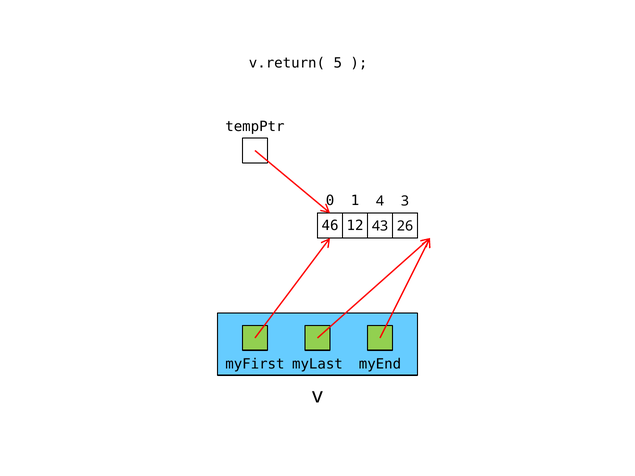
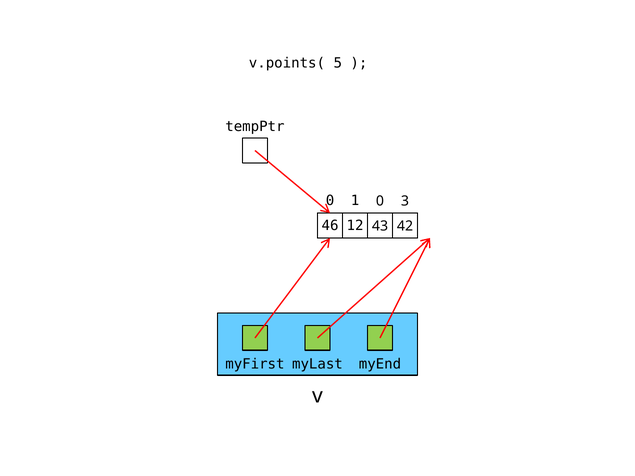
v.return(: v.return( -> v.points( (287, 63)
1 4: 4 -> 0 (380, 201)
26: 26 -> 42 (405, 226)
